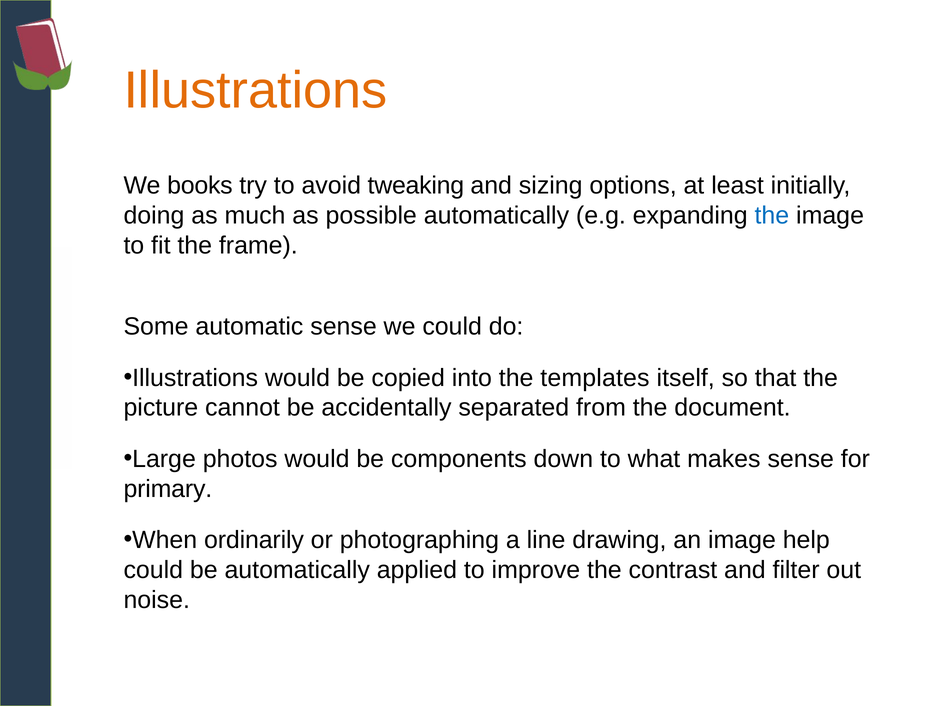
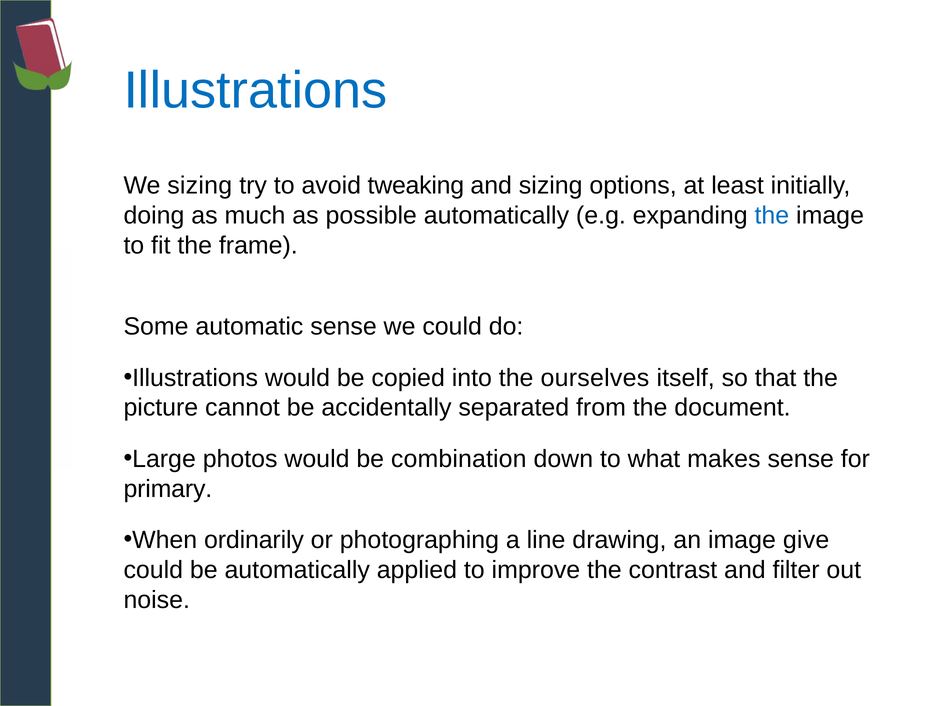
Illustrations colour: orange -> blue (255, 91)
We books: books -> sizing (200, 186)
templates: templates -> ourselves (595, 378)
components: components -> combination (459, 459)
help: help -> give (806, 540)
